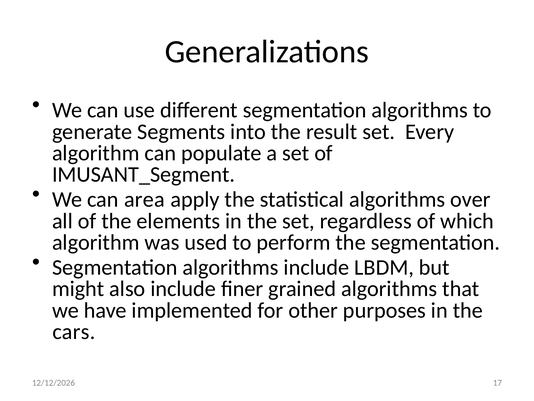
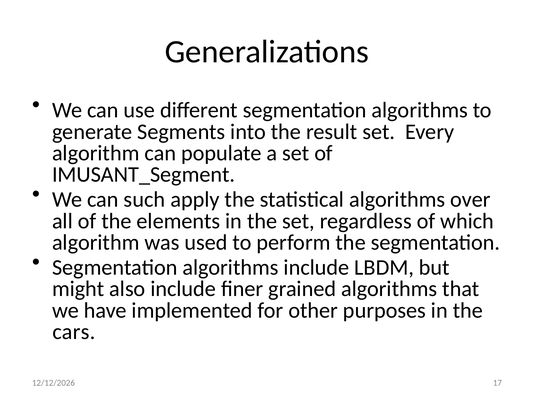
area: area -> such (144, 199)
